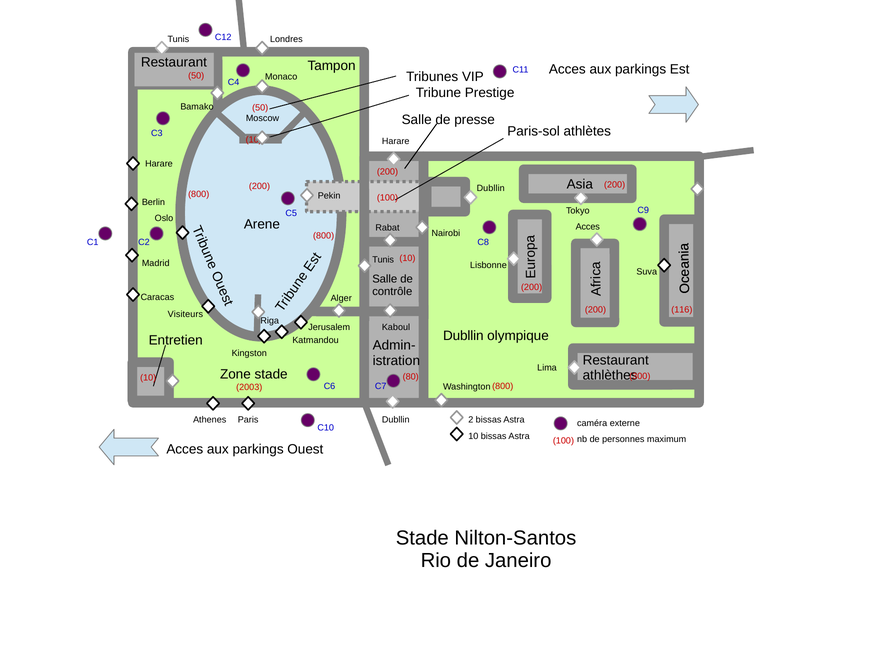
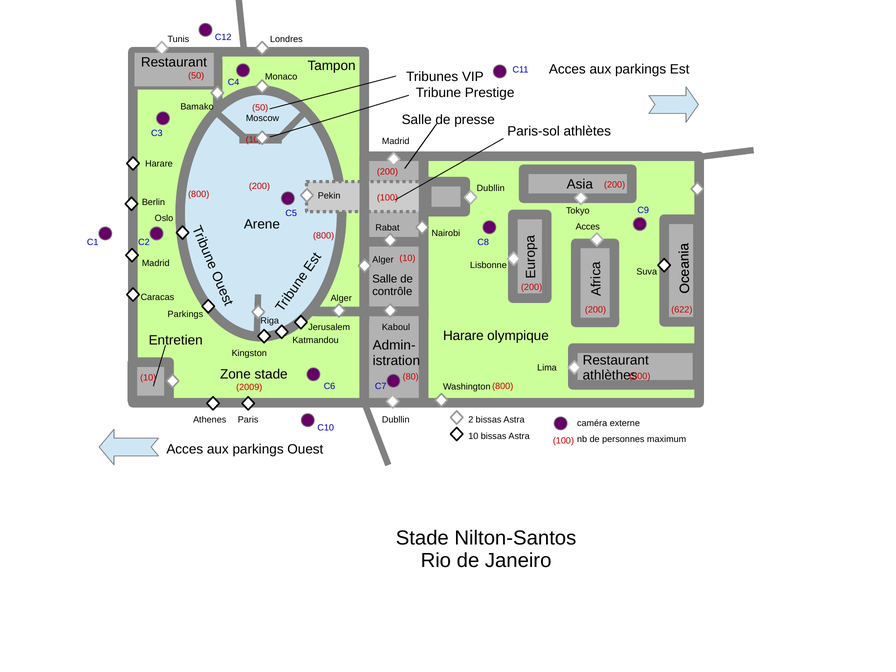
Harare: Harare -> Madrid (396, 141)
Tunis: Tunis -> Alger (383, 260)
116: 116 -> 622 (682, 310)
Visiteurs: Visiteurs -> Parkings (185, 314)
Dubllin: Dubllin -> Harare (463, 336)
2003: 2003 -> 2009 (249, 387)
